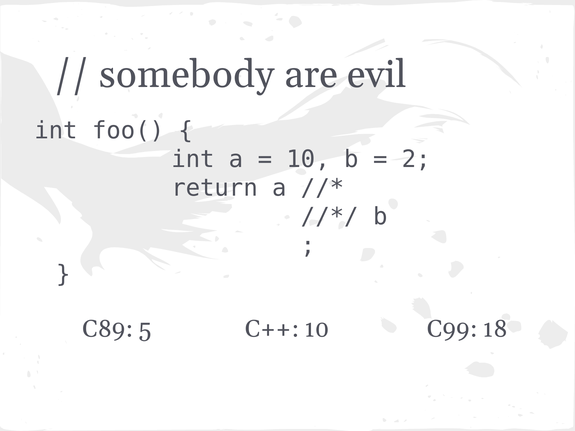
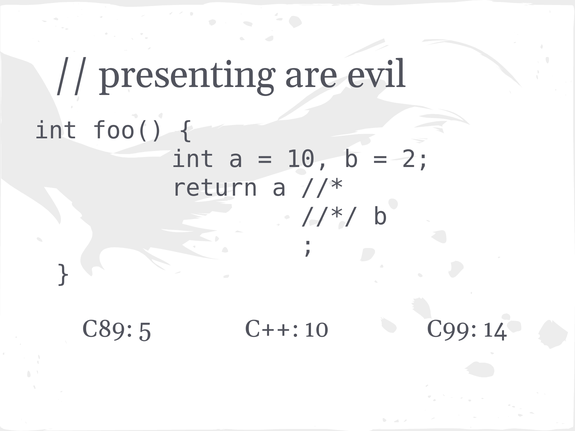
somebody: somebody -> presenting (187, 75)
18: 18 -> 14 (495, 329)
